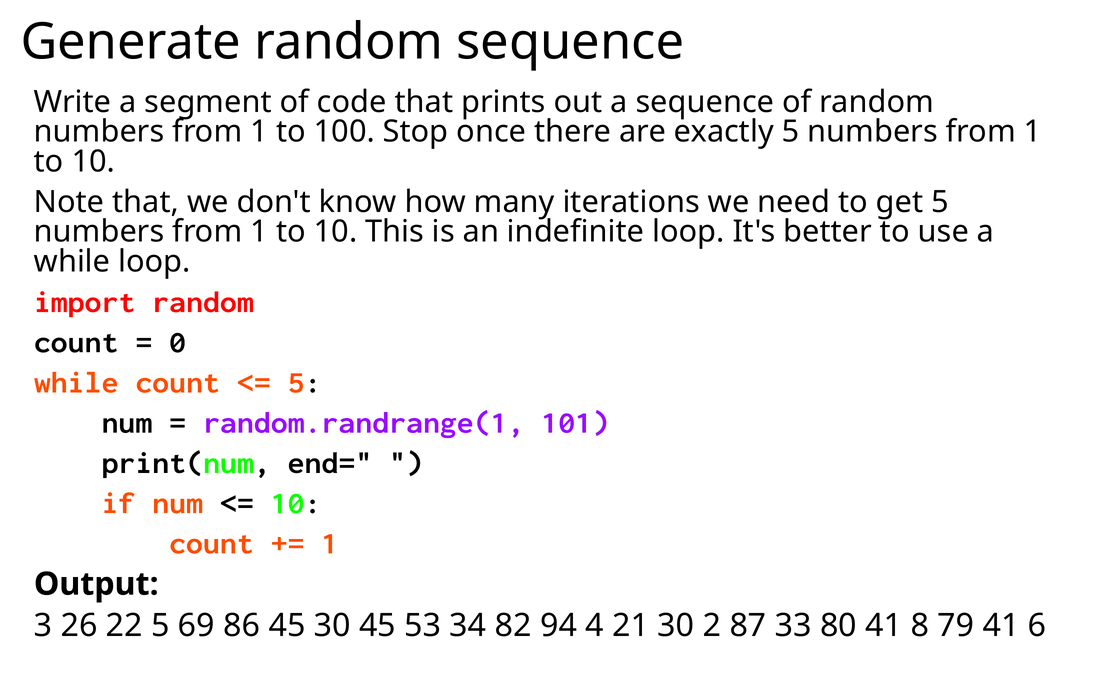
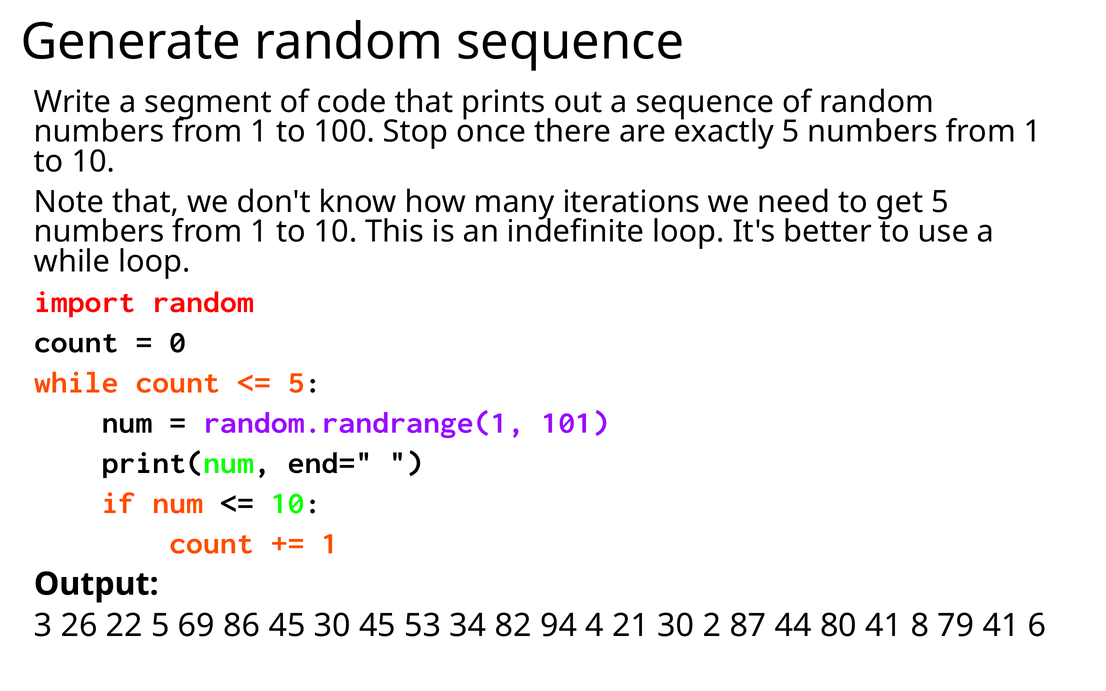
33: 33 -> 44 (793, 626)
